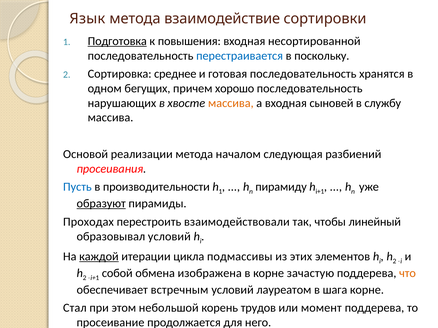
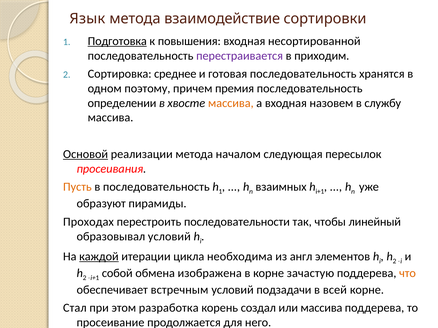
перестраивается colour: blue -> purple (240, 56)
поскольку: поскольку -> приходим (322, 56)
бегущих: бегущих -> поэтому (147, 89)
хорошо: хорошо -> премия (235, 89)
нарушающих: нарушающих -> определении (122, 103)
сыновей: сыновей -> назовем (331, 103)
Основой underline: none -> present (86, 154)
разбиений: разбиений -> пересылок (353, 154)
Пусть colour: blue -> orange (77, 187)
в производительности: производительности -> последовательность (156, 187)
пирамиду: пирамиду -> взаимных (281, 187)
образуют underline: present -> none (101, 204)
взаимодействовали: взаимодействовали -> последовательности (237, 222)
подмассивы: подмассивы -> необходима (240, 257)
этих: этих -> англ (301, 257)
лауреатом: лауреатом -> подзадачи (284, 290)
шага: шага -> всей (335, 290)
небольшой: небольшой -> разработка (169, 308)
трудов: трудов -> создал (258, 308)
или момент: момент -> массива (321, 308)
